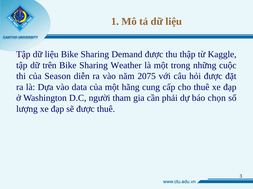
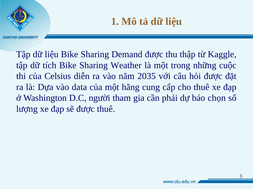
trên: trên -> tích (49, 65)
Season: Season -> Celsius (58, 76)
2075: 2075 -> 2035 (147, 76)
